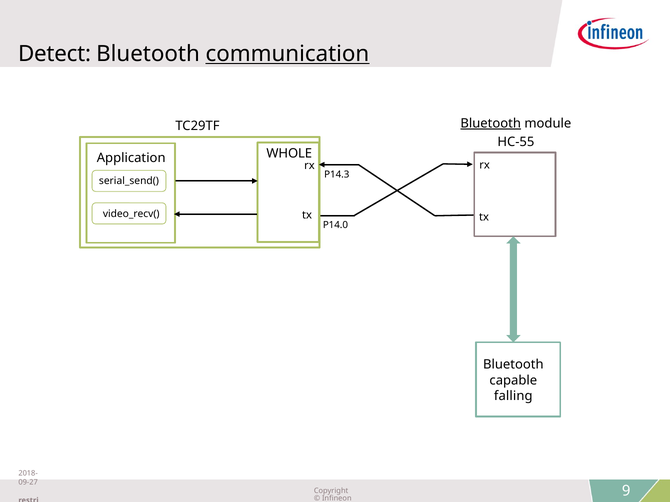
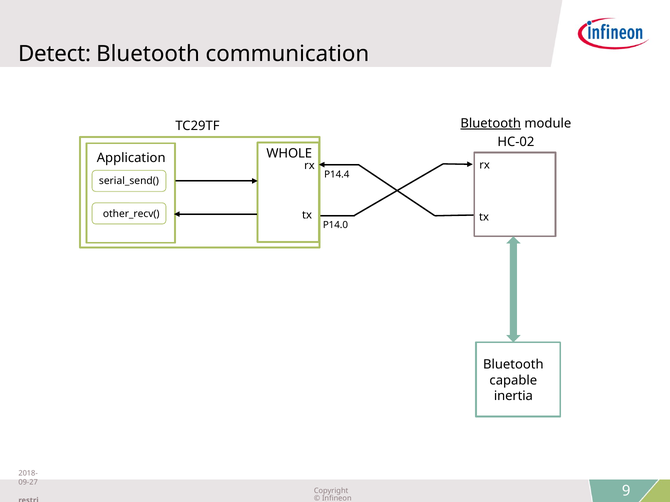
communication underline: present -> none (287, 54)
HC-55: HC-55 -> HC-02 (516, 142)
P14.3: P14.3 -> P14.4 (337, 175)
video_recv(: video_recv( -> other_recv( (131, 214)
falling: falling -> inertia (513, 396)
